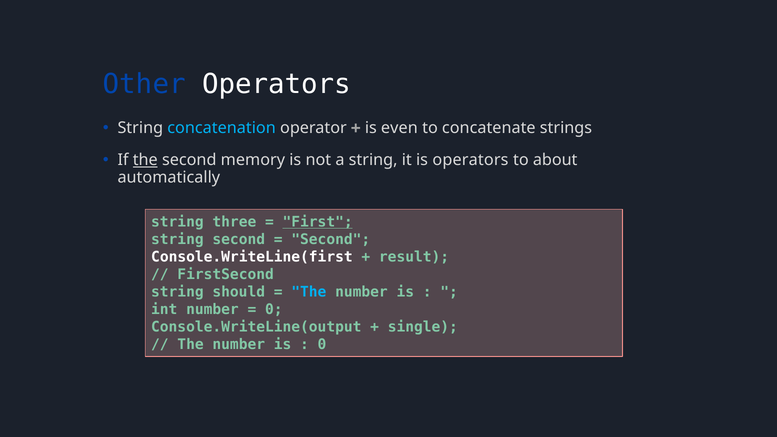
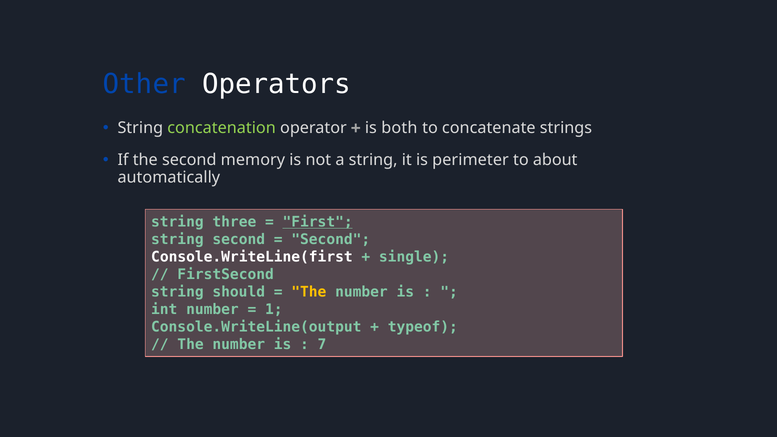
concatenation colour: light blue -> light green (222, 128)
even: even -> both (399, 128)
the underline: present -> none (145, 160)
is operators: operators -> perimeter (471, 160)
result: result -> single (414, 257)
The colour: light blue -> yellow (309, 292)
0: 0 -> 1 (274, 309)
single: single -> typeof (423, 327)
0: 0 -> 7 (322, 344)
